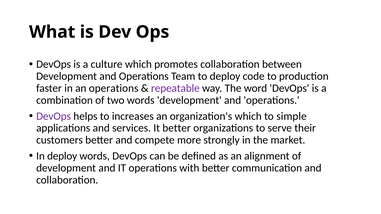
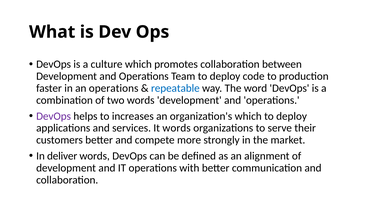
repeatable colour: purple -> blue (175, 88)
simple: simple -> deploy (292, 116)
It better: better -> words (177, 128)
In deploy: deploy -> deliver (62, 156)
